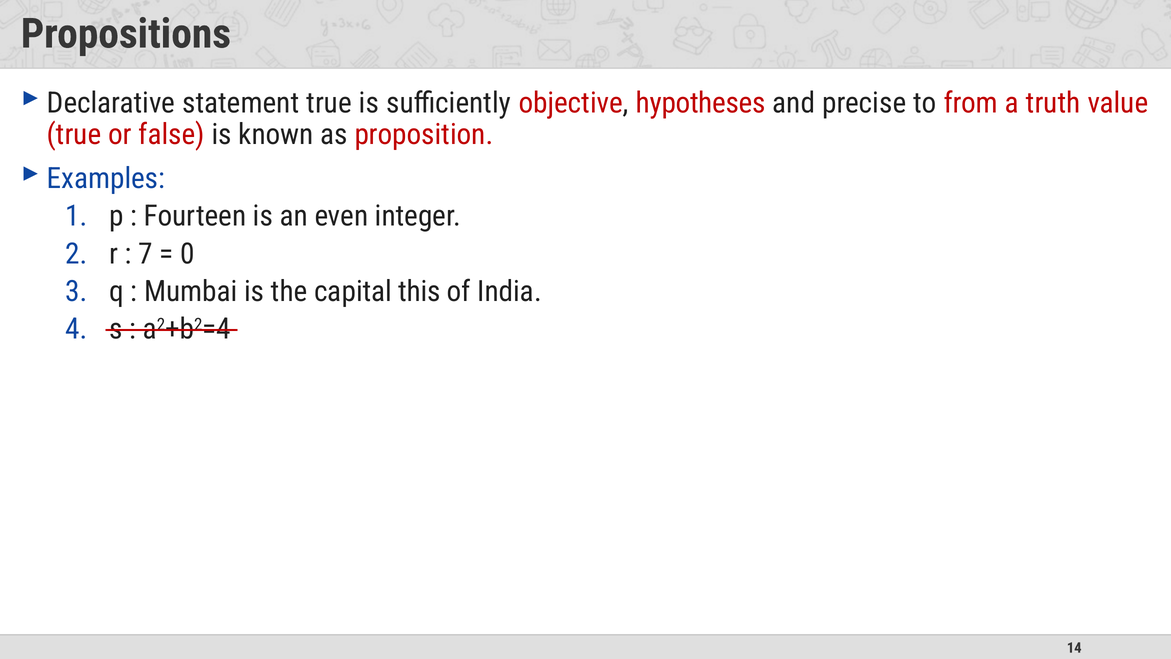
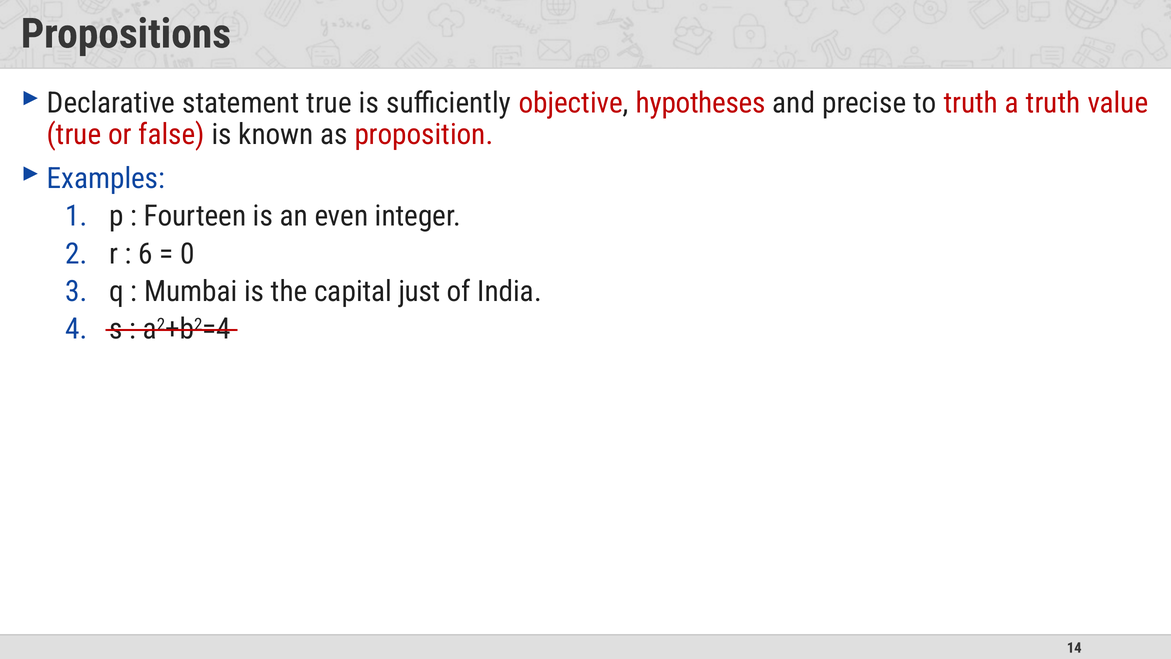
to from: from -> truth (971, 103)
7: 7 -> 6 (145, 254)
this: this -> just (419, 291)
